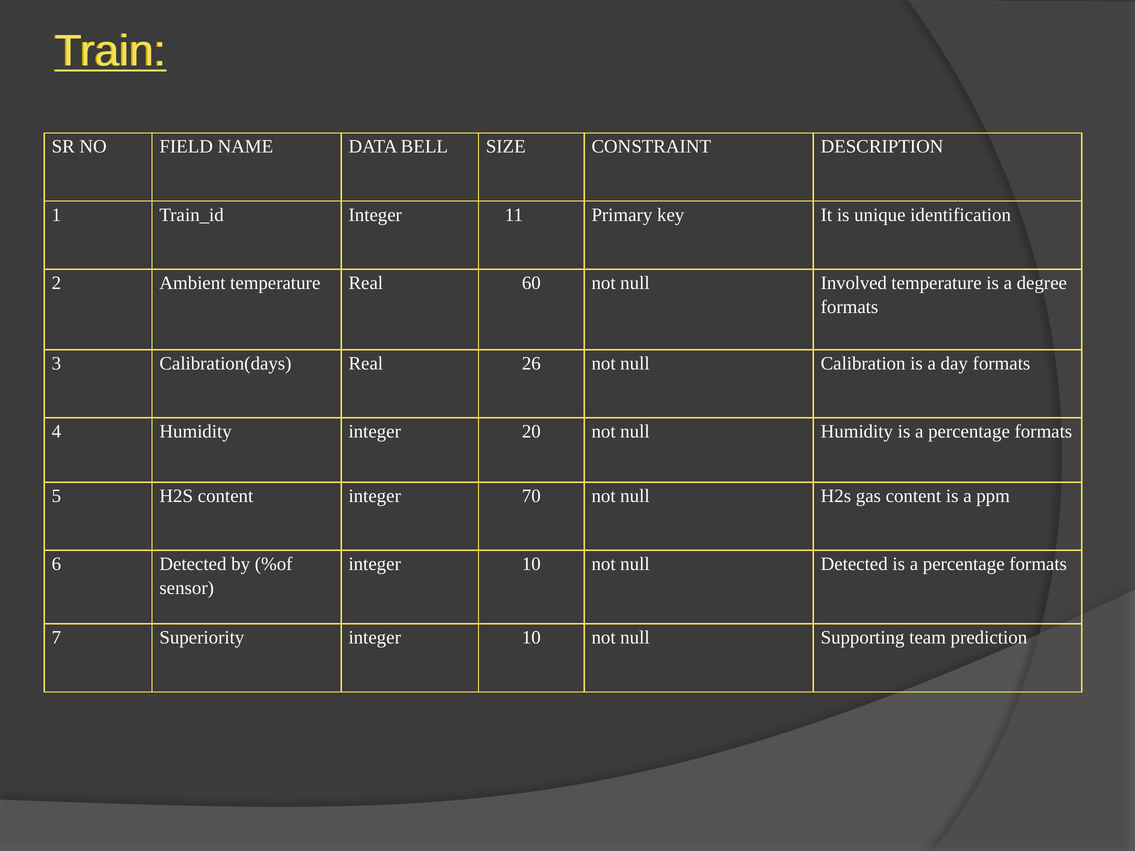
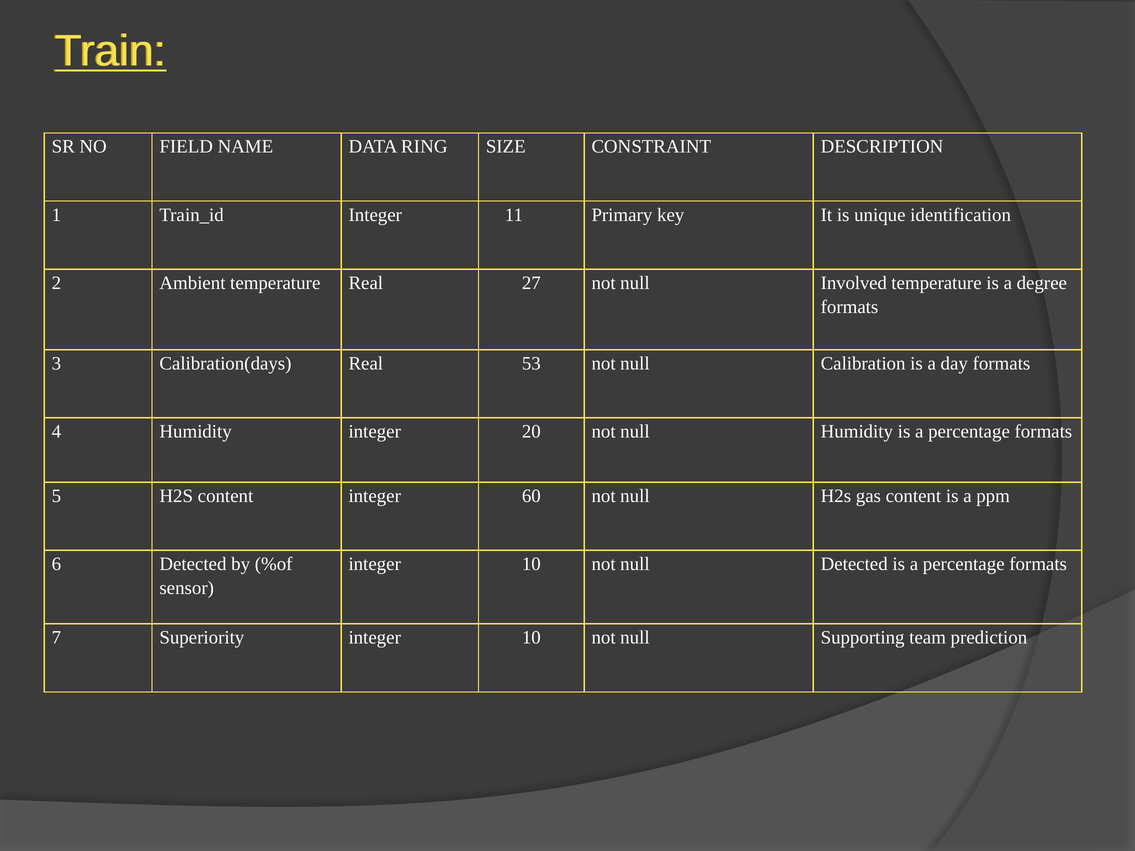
BELL: BELL -> RING (424, 147)
60: 60 -> 27 (531, 283)
26: 26 -> 53 (531, 364)
70: 70 -> 60 (531, 496)
